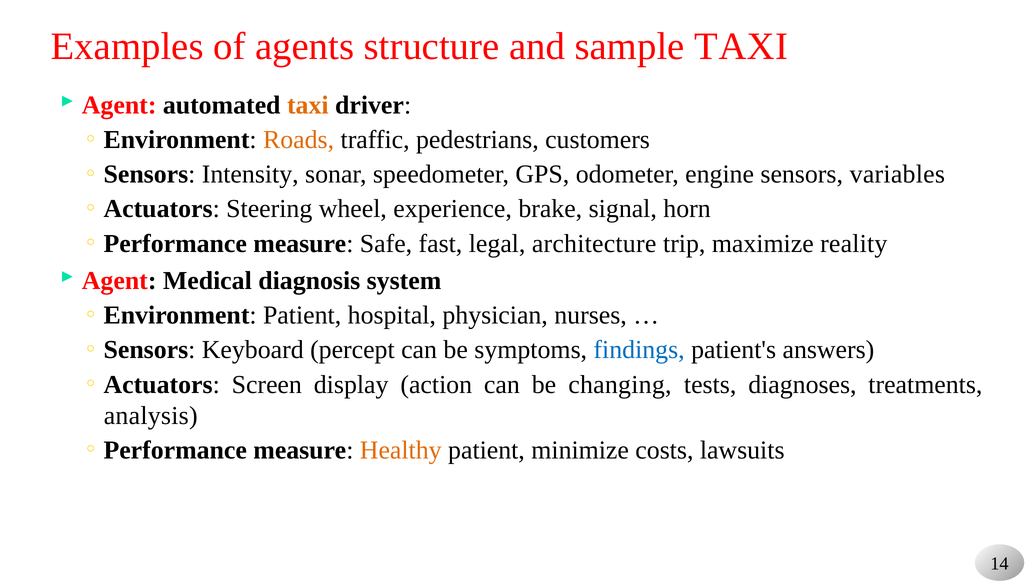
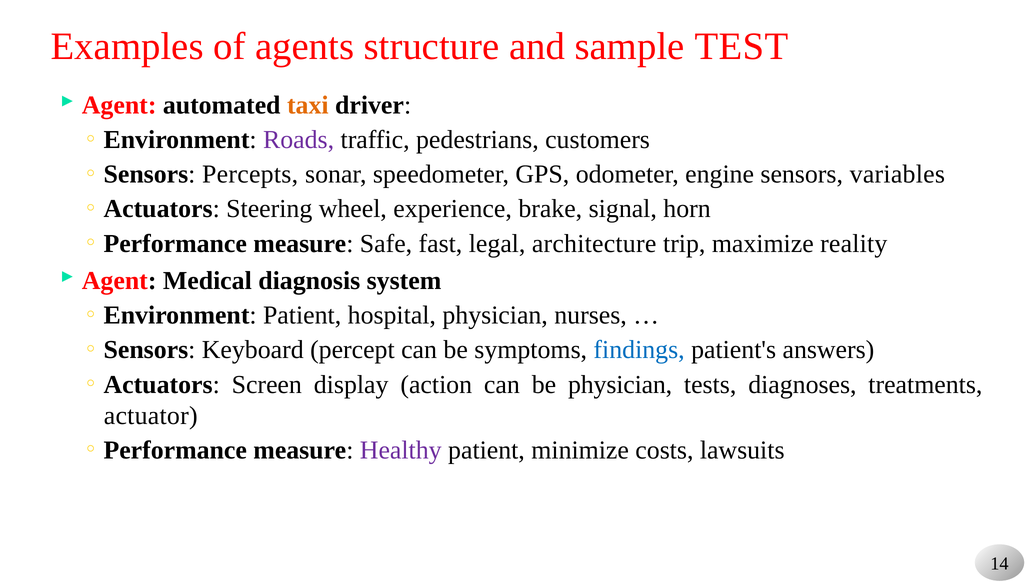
sample TAXI: TAXI -> TEST (741, 47)
Roads colour: orange -> purple (299, 140)
Intensity: Intensity -> Percepts (250, 174)
be changing: changing -> physician (620, 384)
analysis: analysis -> actuator (151, 415)
Healthy colour: orange -> purple (401, 450)
